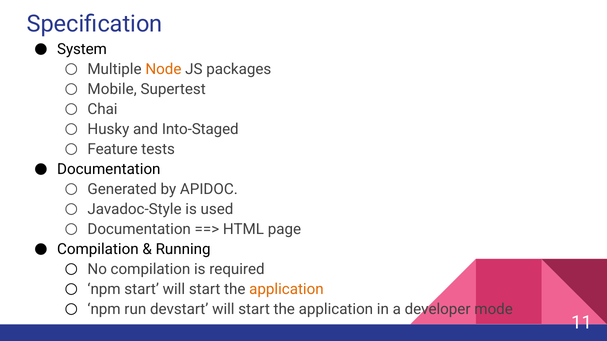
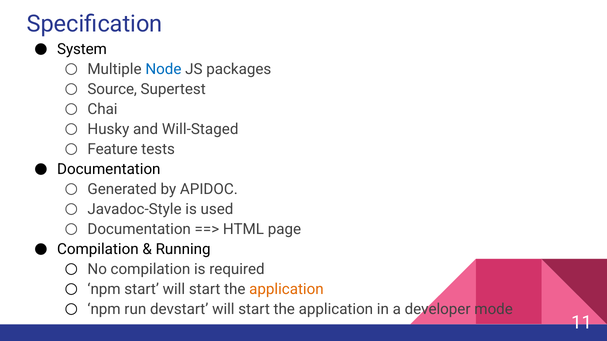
Node colour: orange -> blue (163, 69)
Mobile: Mobile -> Source (112, 89)
Into-Staged: Into-Staged -> Will-Staged (200, 129)
